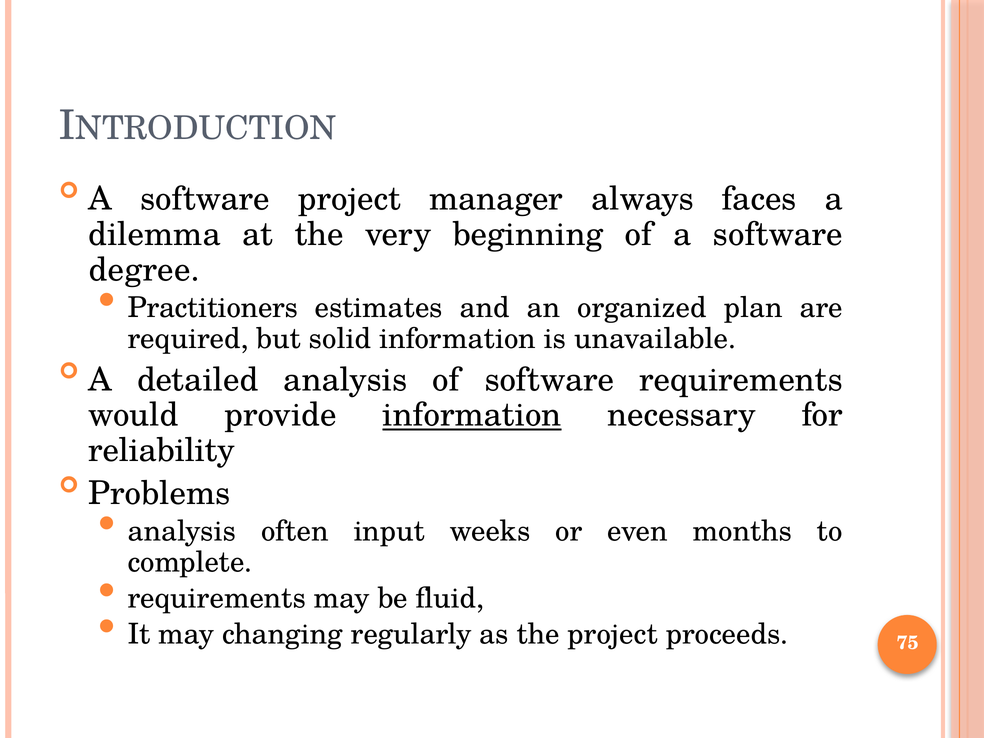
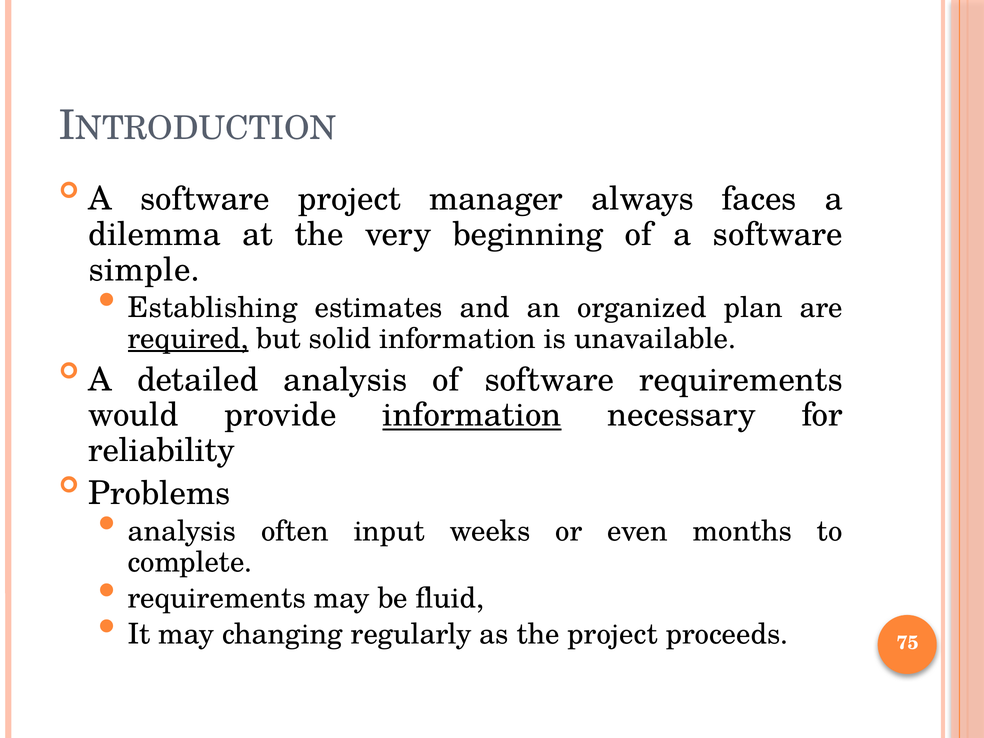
degree: degree -> simple (144, 270)
Practitioners: Practitioners -> Establishing (213, 308)
required underline: none -> present (188, 339)
